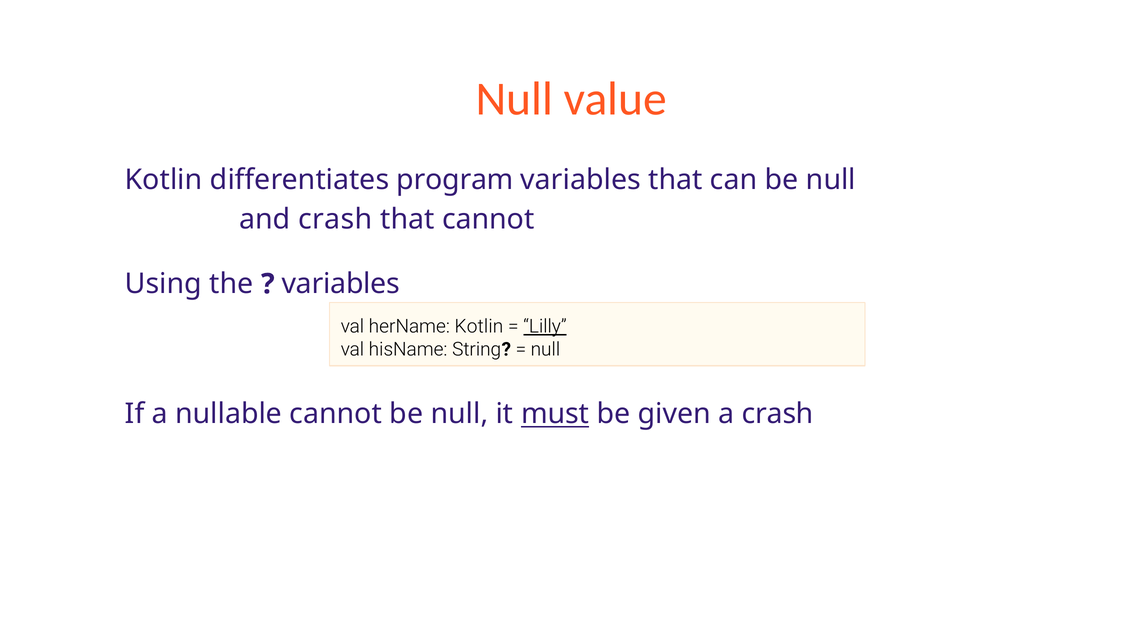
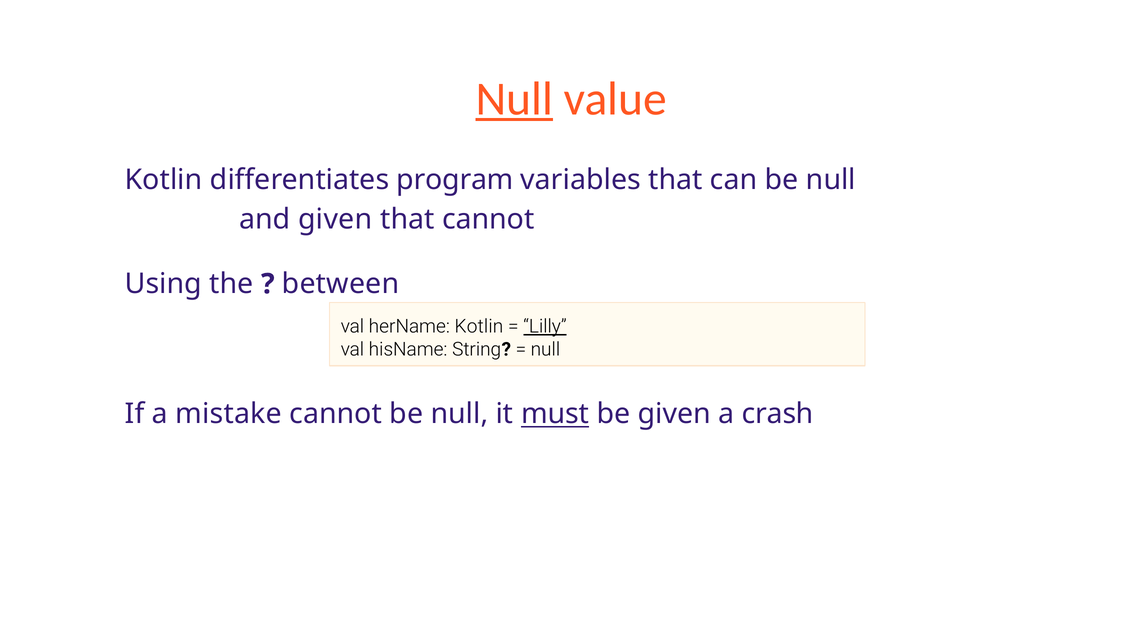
Null underline: none -> present (514, 99)
and crash: crash -> given (335, 219)
variables: variables -> between (341, 284)
nullable: nullable -> mistake (229, 414)
